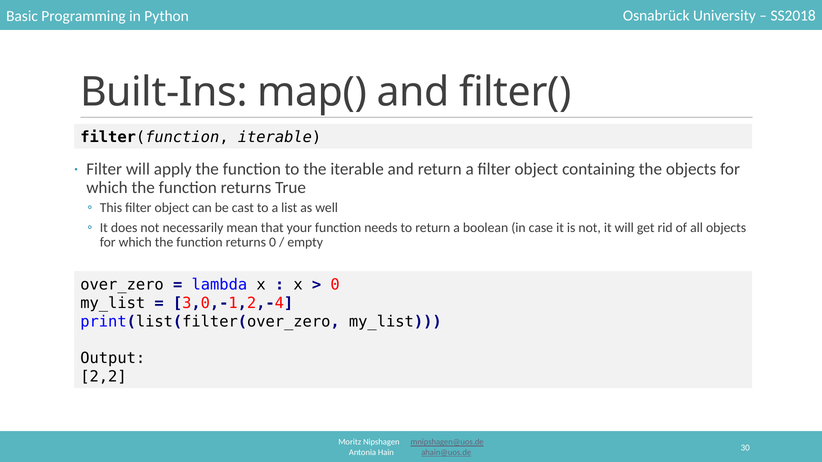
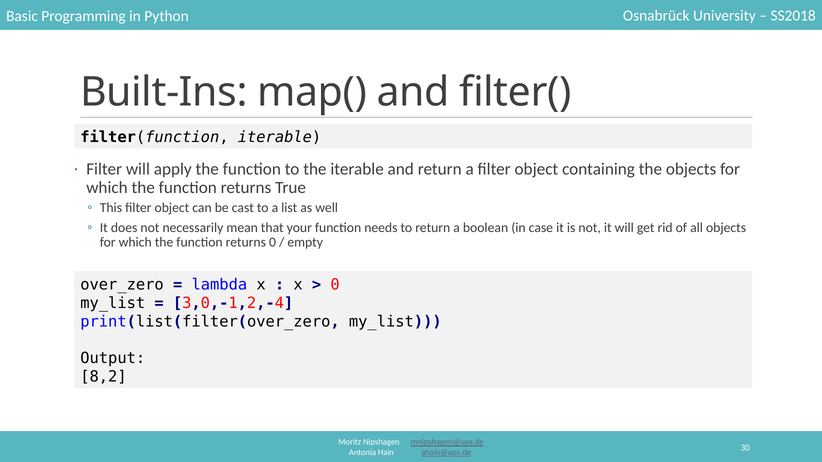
2,2: 2,2 -> 8,2 (103, 377)
